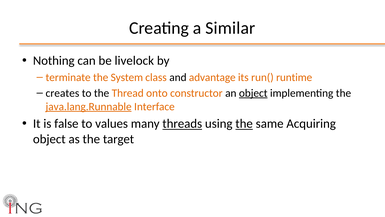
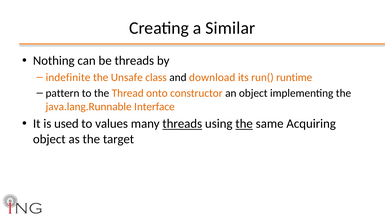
be livelock: livelock -> threads (134, 61)
terminate: terminate -> indefinite (68, 77)
System: System -> Unsafe (127, 77)
advantage: advantage -> download (212, 77)
creates: creates -> pattern (63, 93)
object underline: present -> none (253, 93)
java.lang.Runnable underline: present -> none (89, 106)
false: false -> used (66, 123)
